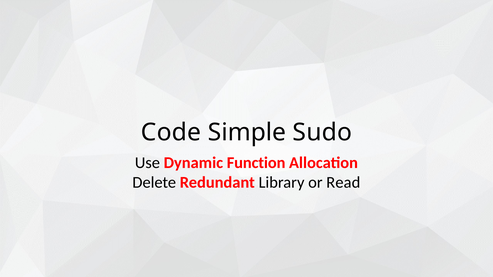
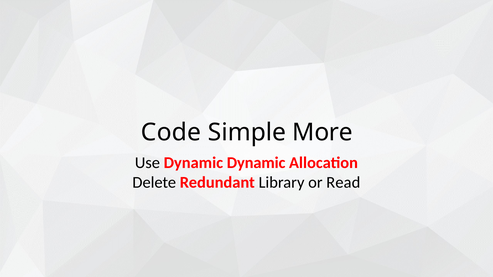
Sudo: Sudo -> More (323, 132)
Dynamic Function: Function -> Dynamic (256, 163)
